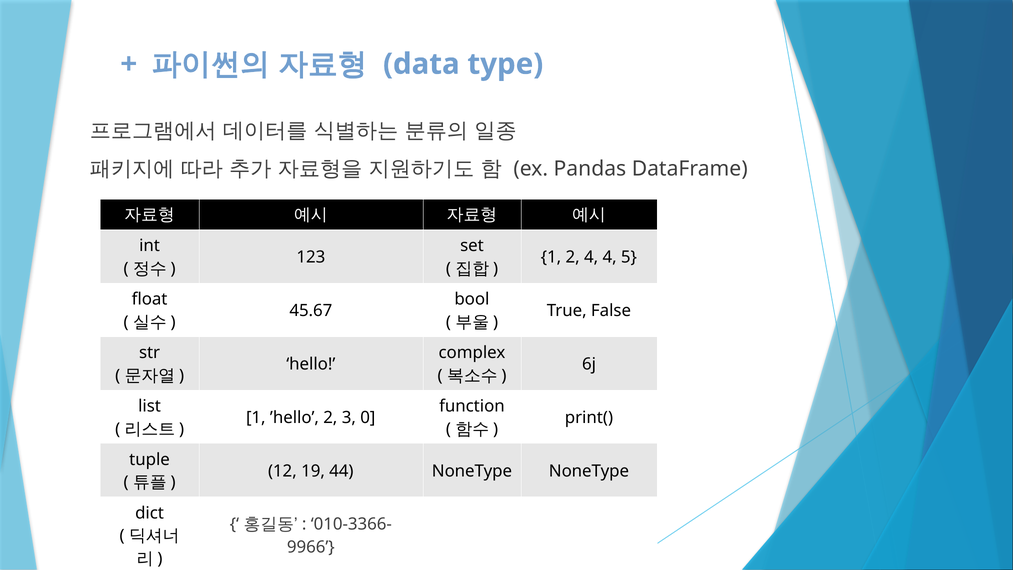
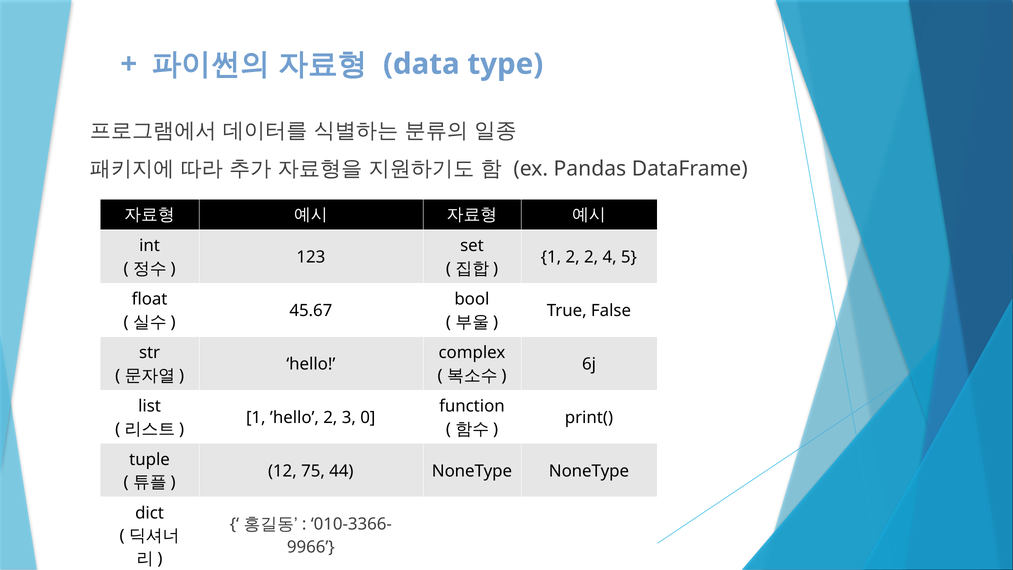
2 4: 4 -> 2 (591, 257)
19: 19 -> 75 (313, 471)
